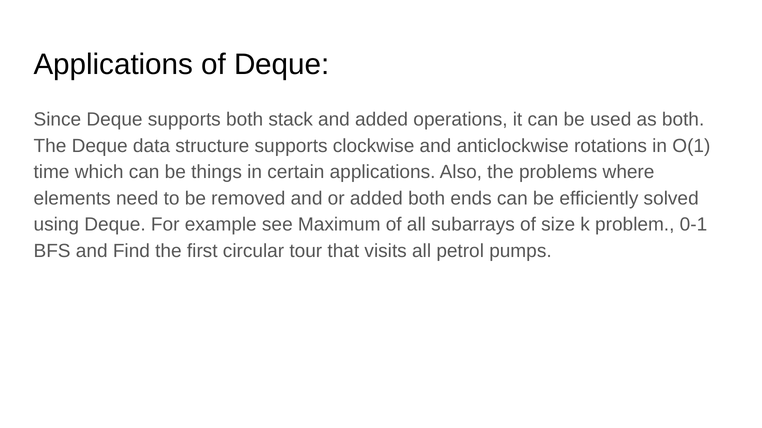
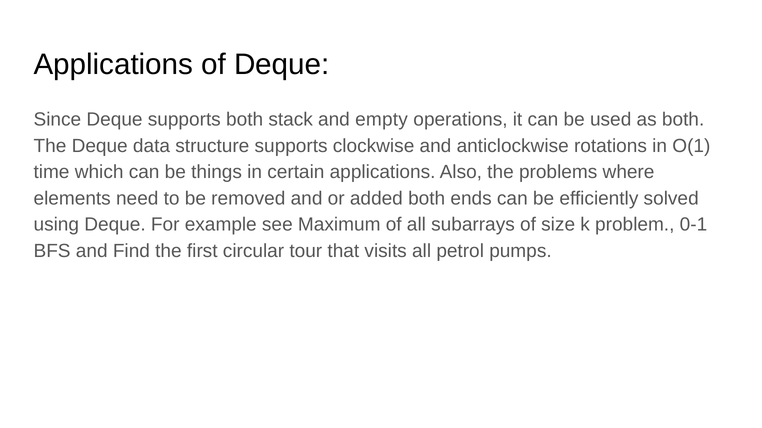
and added: added -> empty (381, 120)
